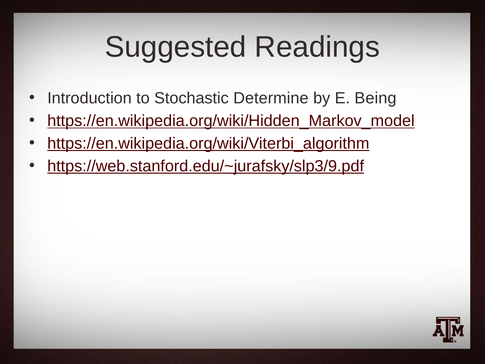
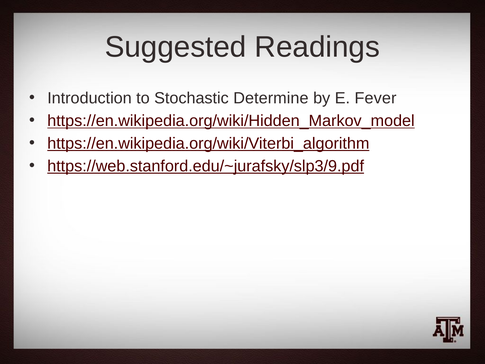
Being: Being -> Fever (375, 98)
